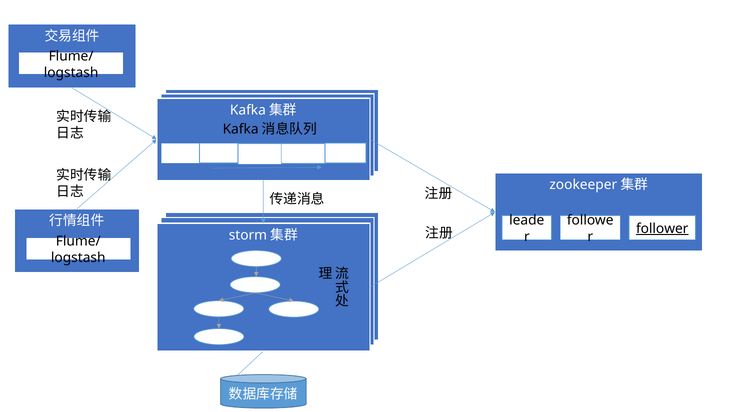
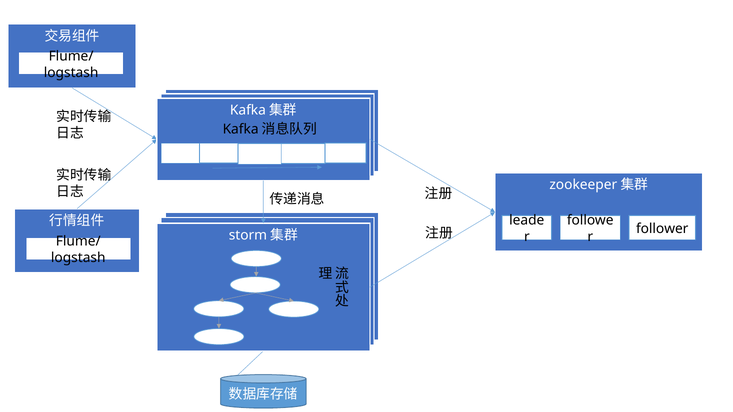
follower underline: present -> none (662, 229)
